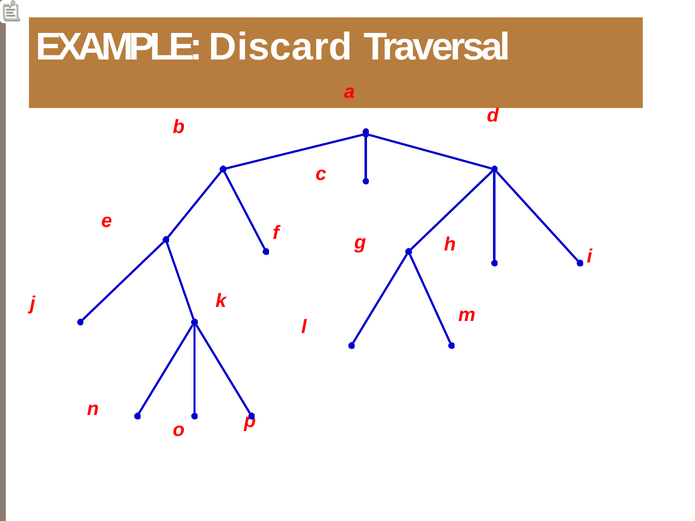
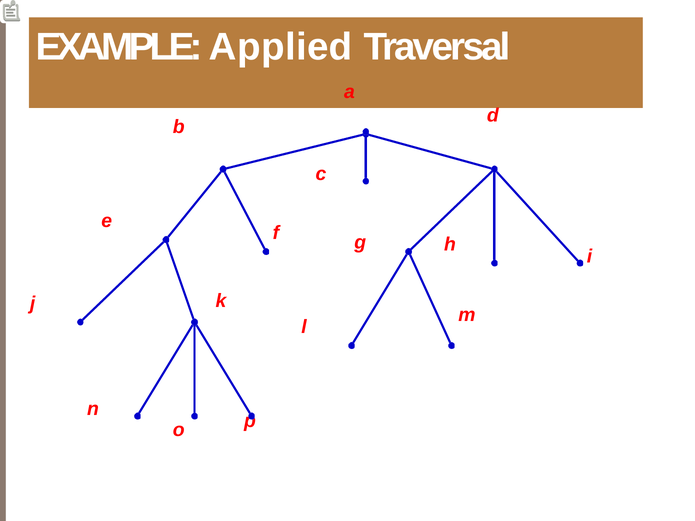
Discard: Discard -> Applied (281, 47)
